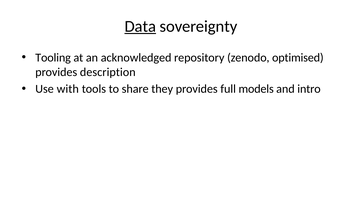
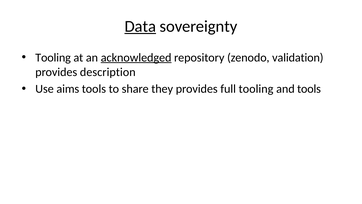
acknowledged underline: none -> present (136, 57)
optimised: optimised -> validation (298, 57)
with: with -> aims (68, 89)
full models: models -> tooling (256, 89)
and intro: intro -> tools (309, 89)
